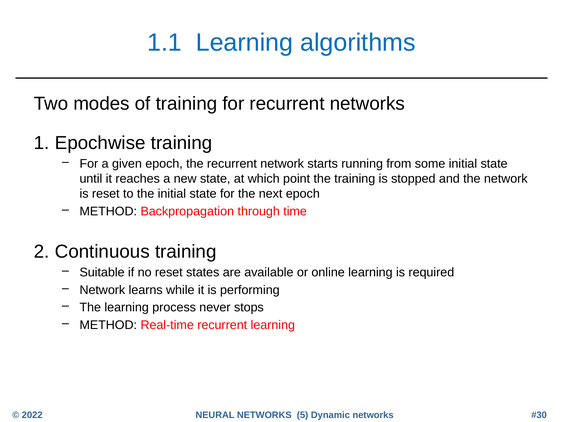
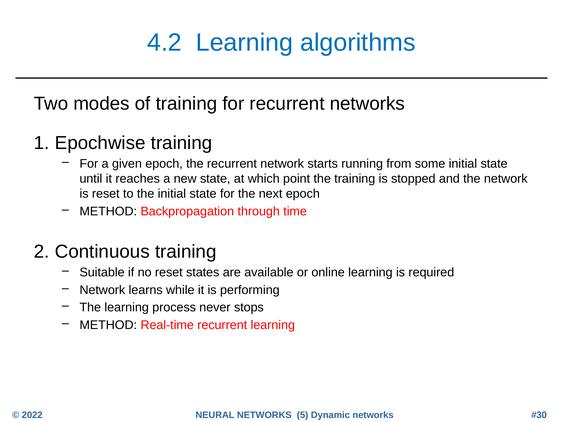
1.1: 1.1 -> 4.2 (165, 43)
